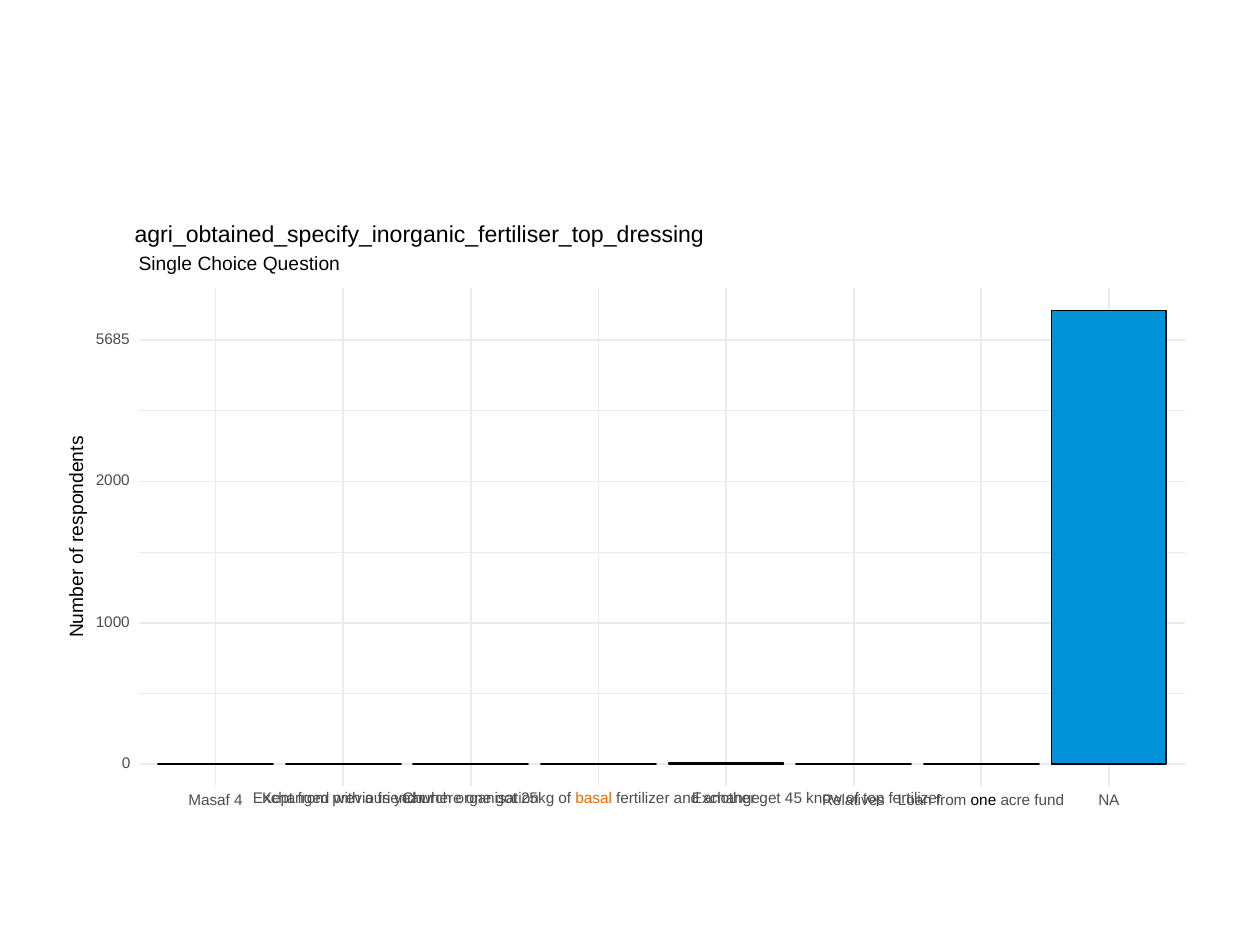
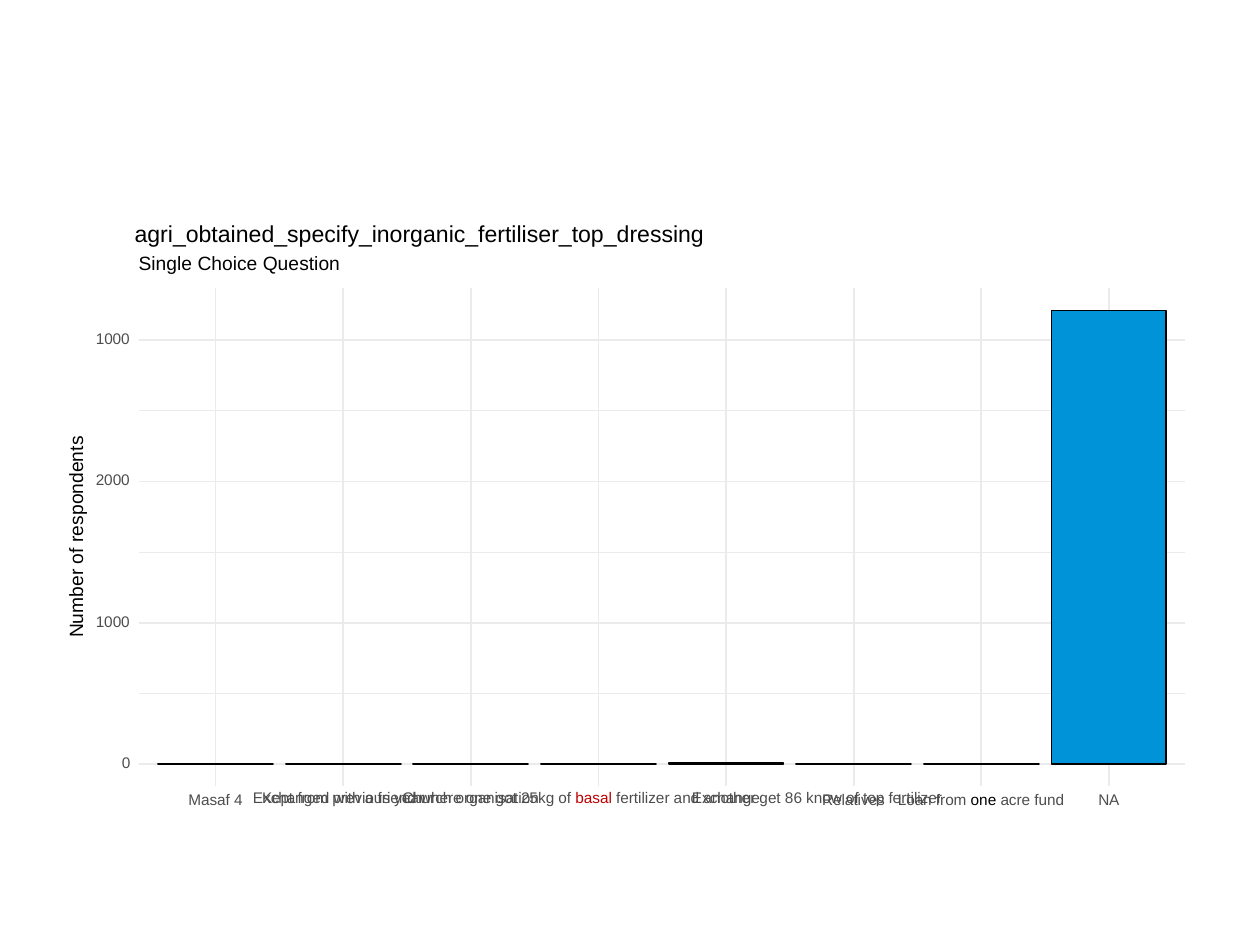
5685: 5685 -> 1000 (113, 340)
basal colour: orange -> red (594, 798)
45: 45 -> 86 (794, 798)
